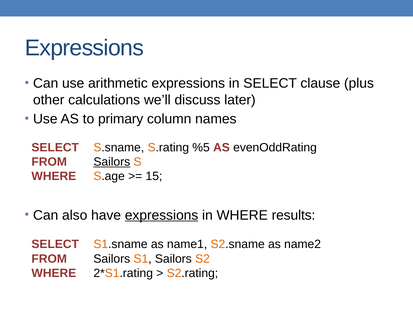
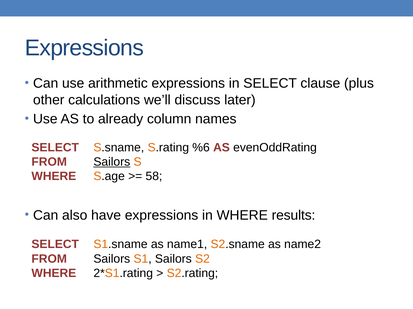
primary: primary -> already (121, 119)
%5: %5 -> %6 (201, 148)
15: 15 -> 58 (154, 177)
expressions underline: present -> none (162, 216)
